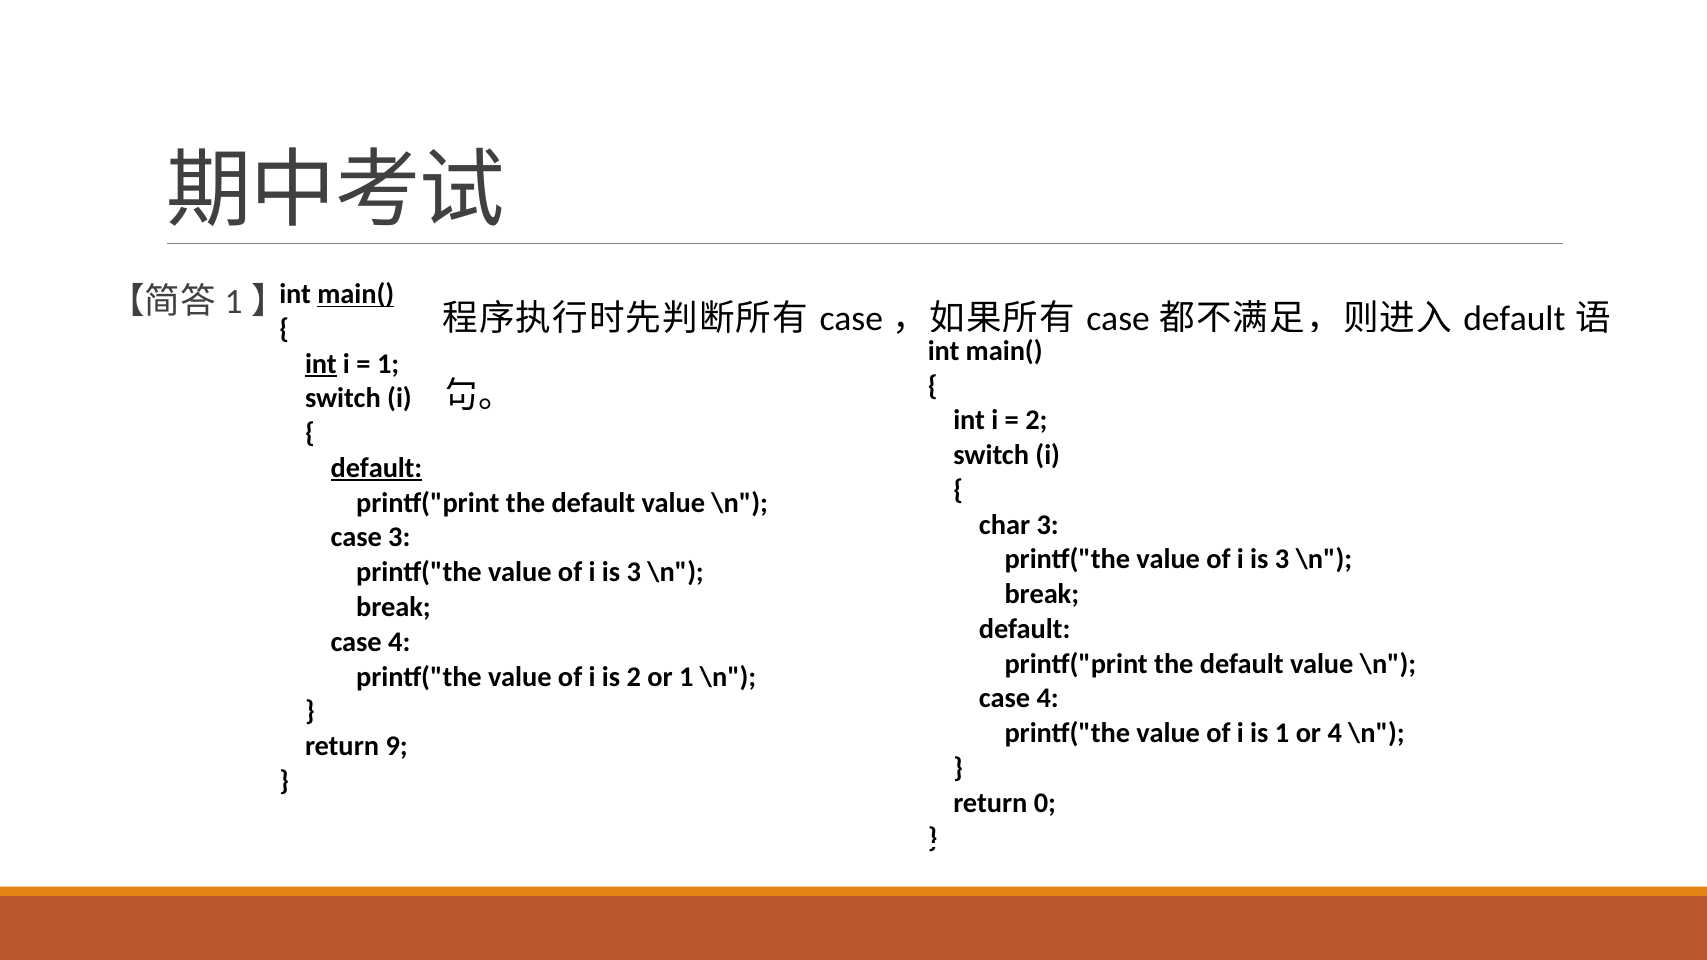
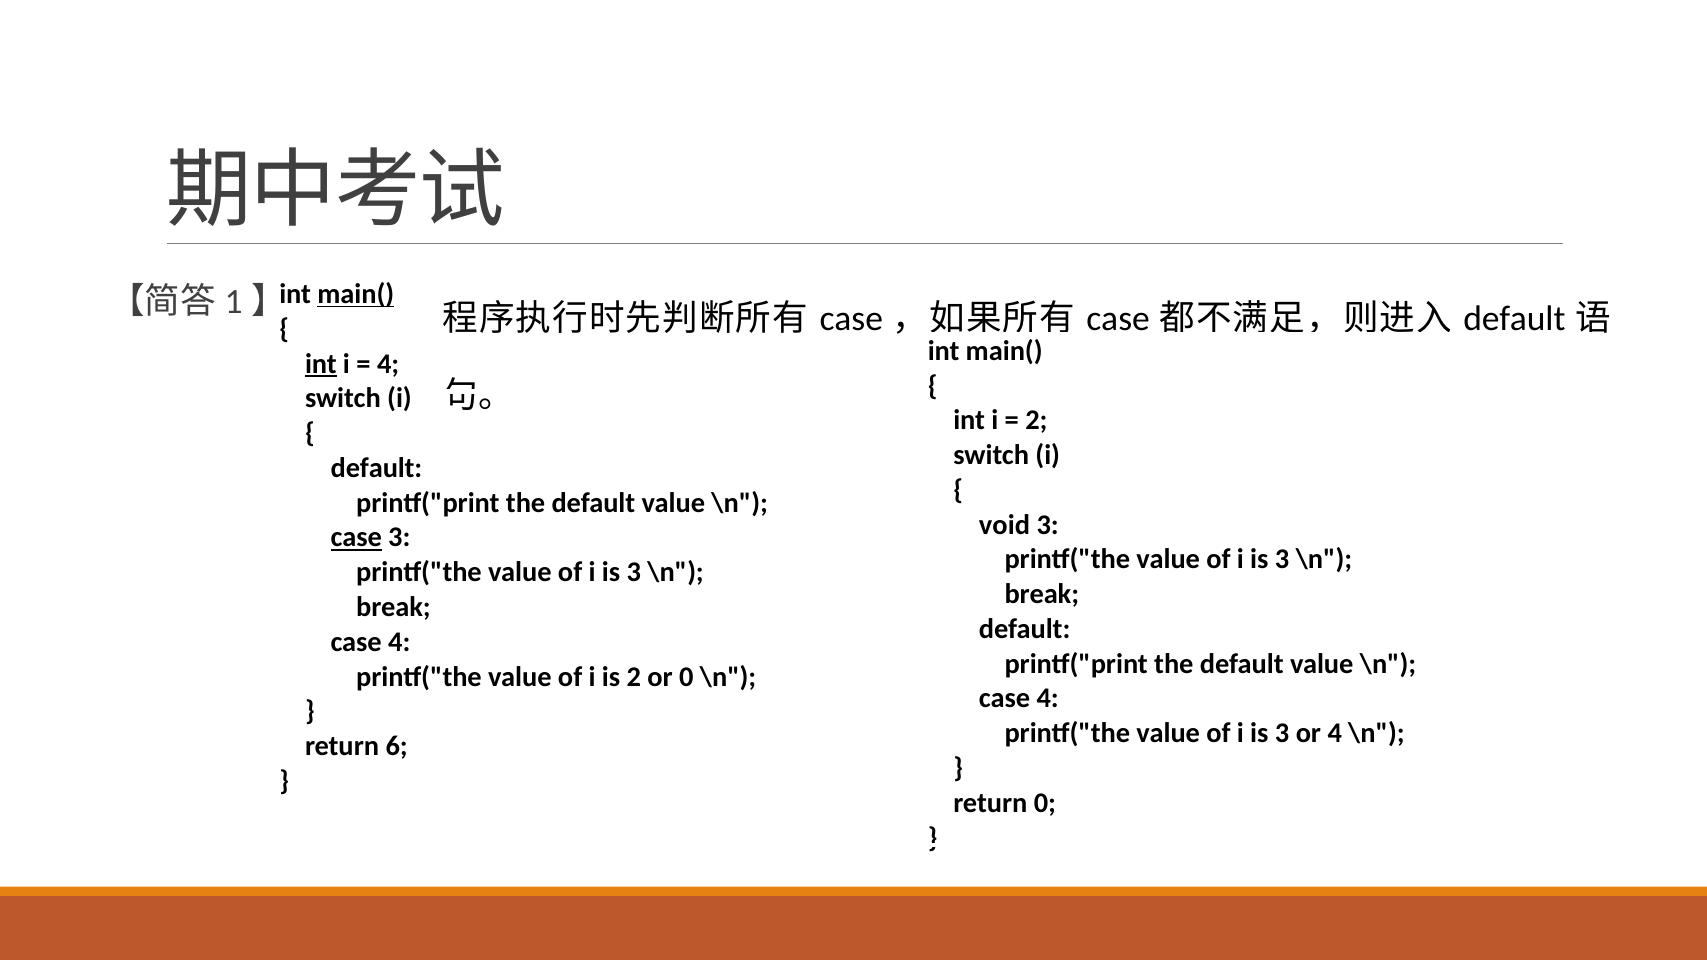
1: 1 -> 4 (388, 364)
default underline: present -> none (376, 468)
char: char -> void (1005, 525)
case underline: none -> present (356, 538)
or 1: 1 -> 0 (686, 677)
1: 1 -> 3 (1282, 734)
9: 9 -> 6 (397, 746)
